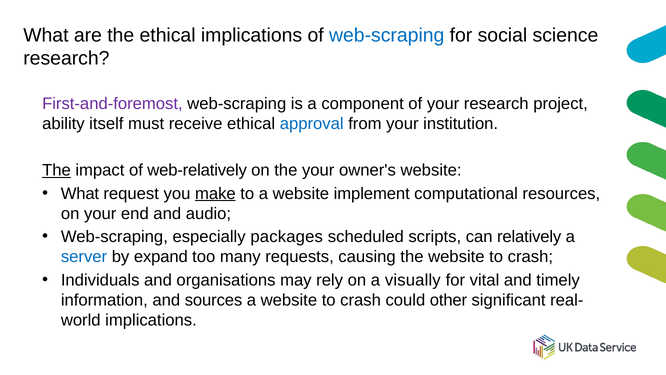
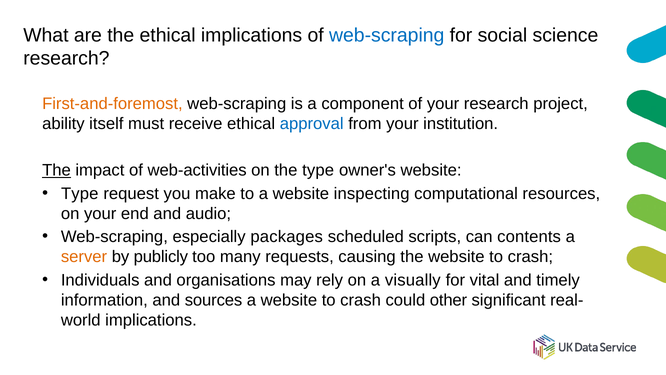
First-and-foremost colour: purple -> orange (112, 103)
web-relatively: web-relatively -> web-activities (197, 170)
the your: your -> type (318, 170)
What: What -> Type (80, 193)
make underline: present -> none (215, 193)
implement: implement -> inspecting (372, 193)
relatively: relatively -> contents (529, 237)
server colour: blue -> orange (84, 257)
expand: expand -> publicly (161, 257)
